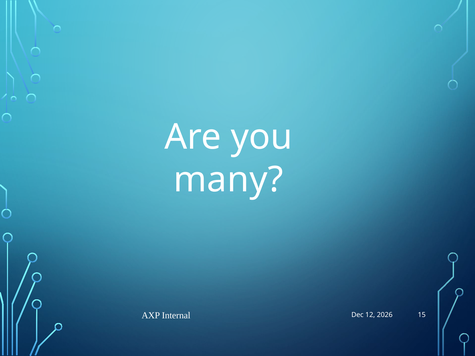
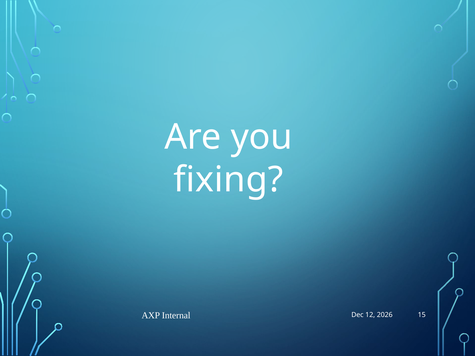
many: many -> fixing (228, 180)
